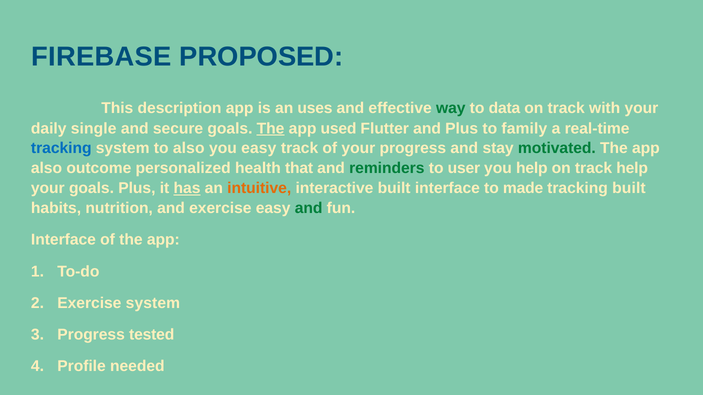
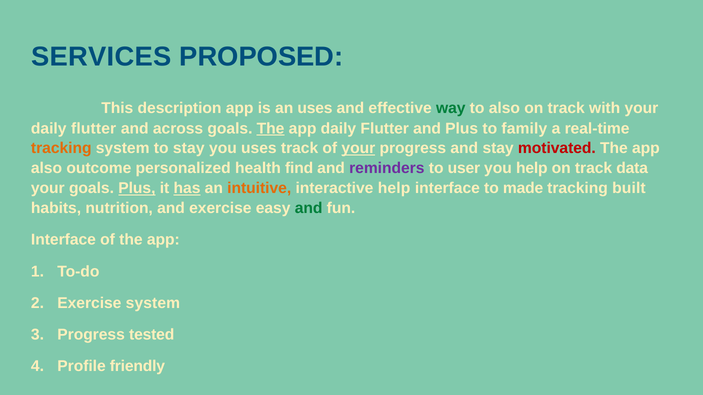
FIREBASE: FIREBASE -> SERVICES (101, 57)
to data: data -> also (504, 108)
single: single -> flutter (94, 129)
secure: secure -> across (178, 129)
app used: used -> daily (338, 129)
tracking colour: blue -> orange (61, 148)
to also: also -> stay (189, 148)
you easy: easy -> uses (259, 148)
your underline: none -> present (358, 148)
motivated colour: green -> red (557, 148)
that: that -> find (299, 168)
reminders colour: green -> purple (387, 168)
track help: help -> data (632, 168)
Plus underline: none -> present (137, 188)
interactive built: built -> help (394, 188)
needed: needed -> friendly (137, 367)
